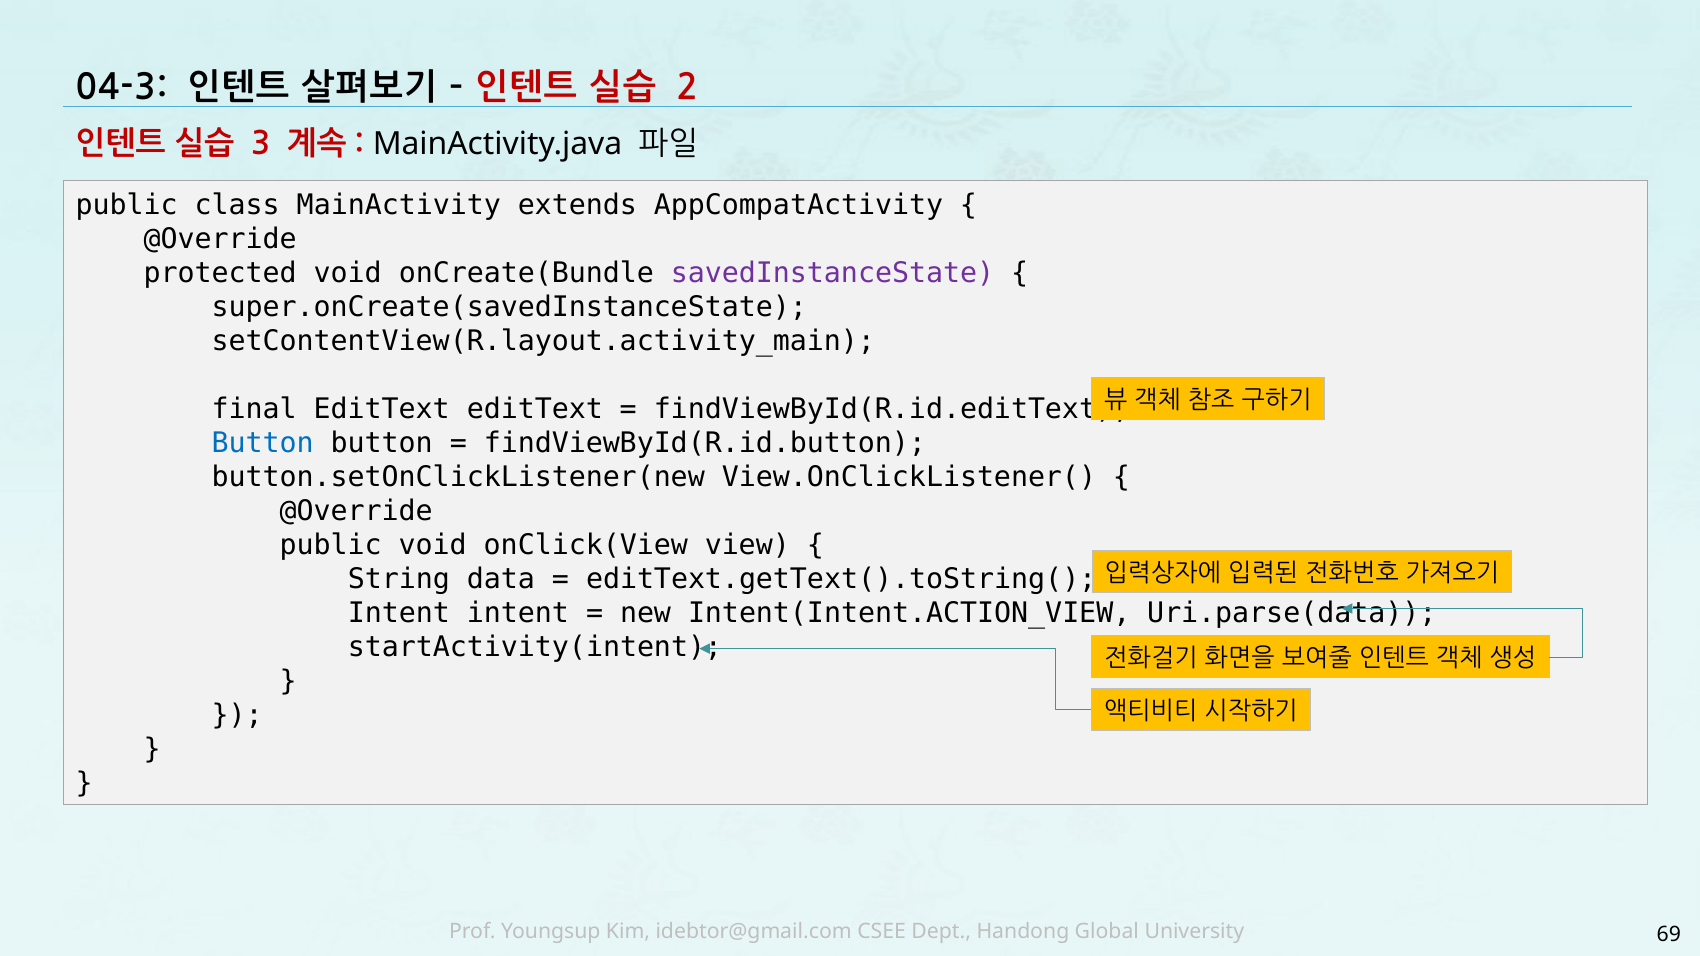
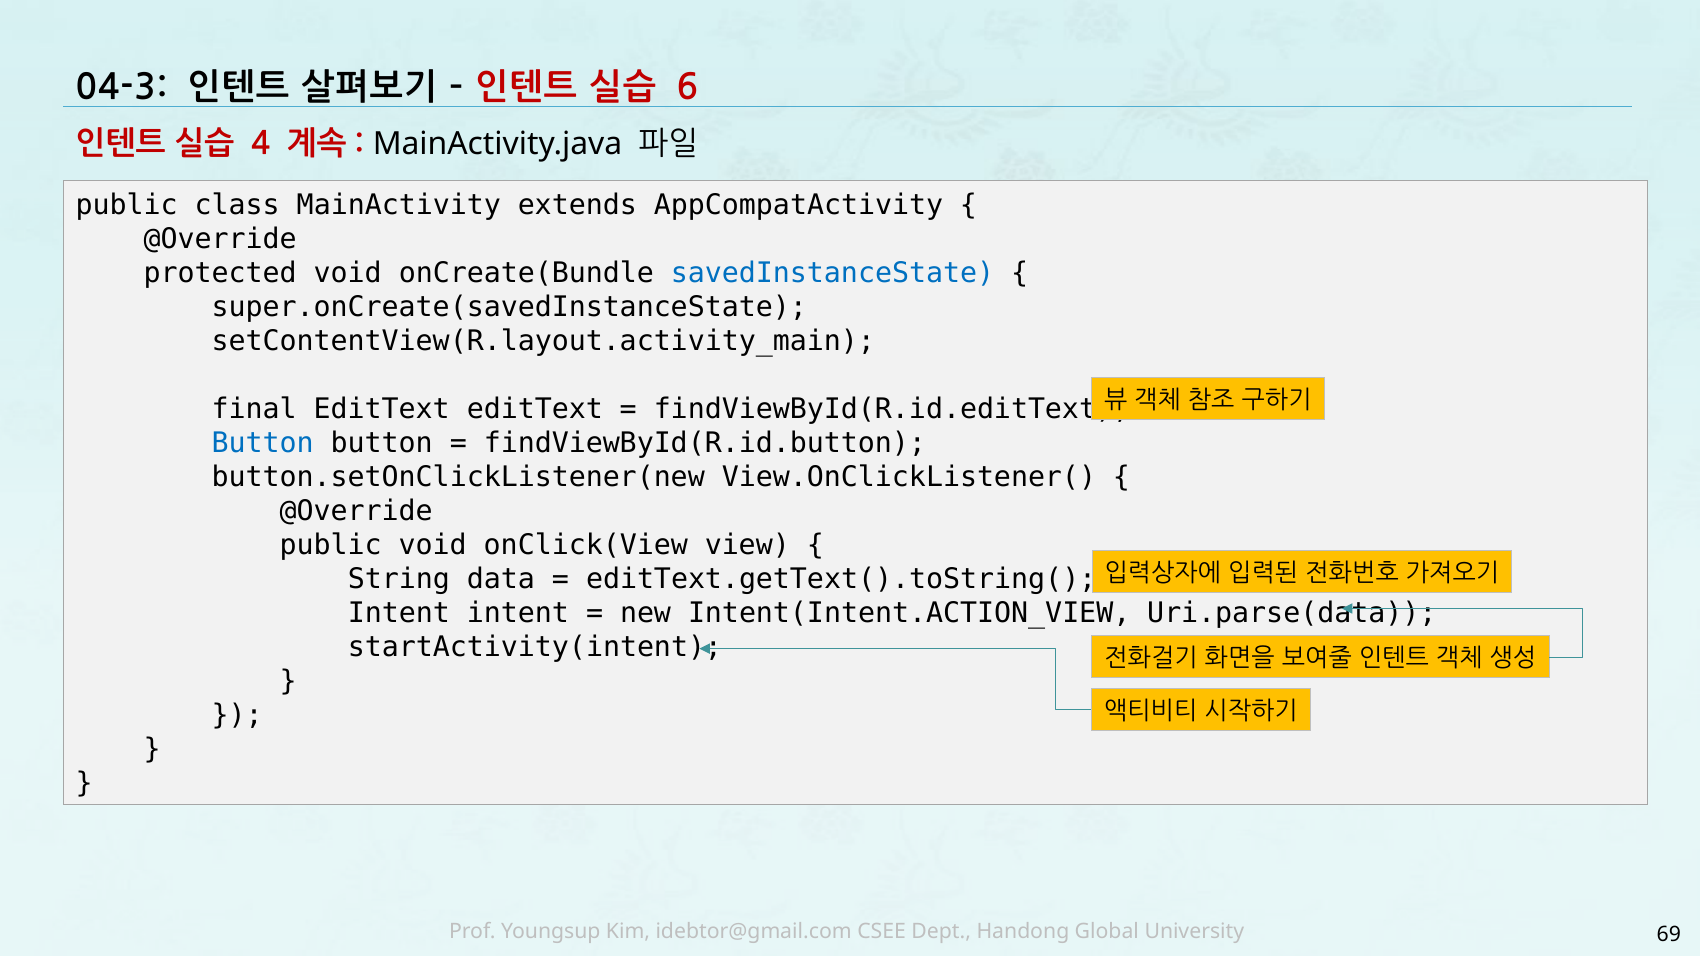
2: 2 -> 6 (687, 87)
3: 3 -> 4 (261, 144)
savedInstanceState colour: purple -> blue (833, 273)
